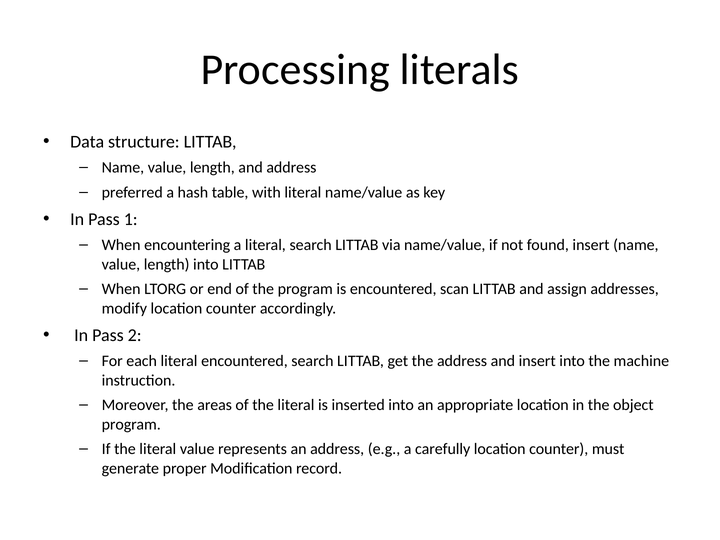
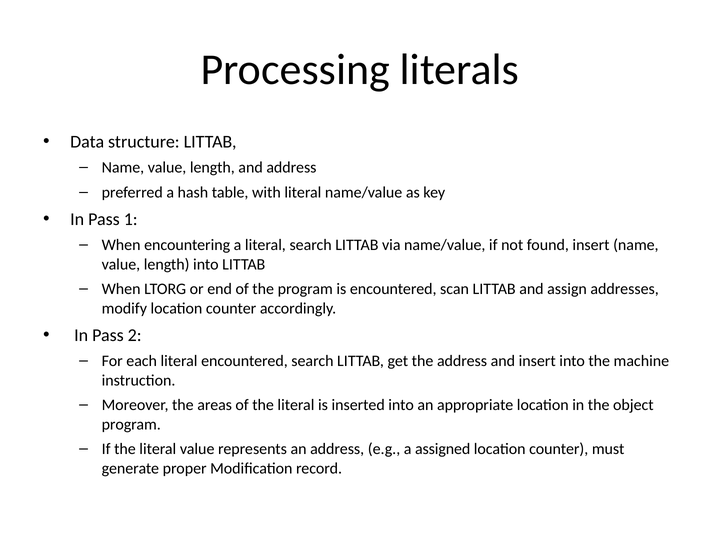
carefully: carefully -> assigned (443, 449)
